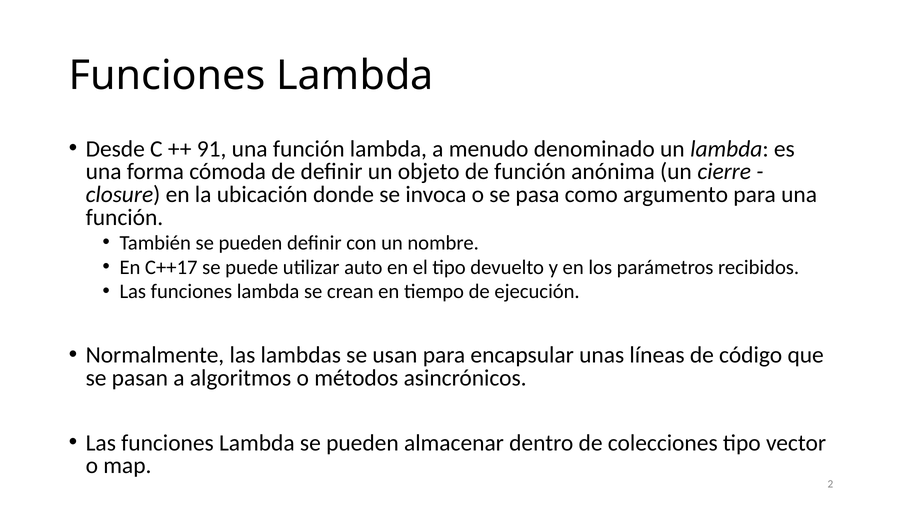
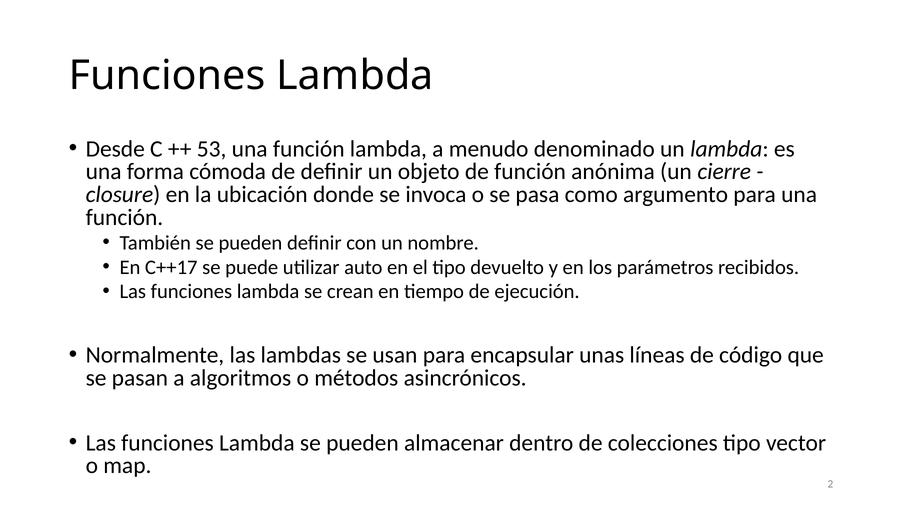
91: 91 -> 53 (212, 149)
